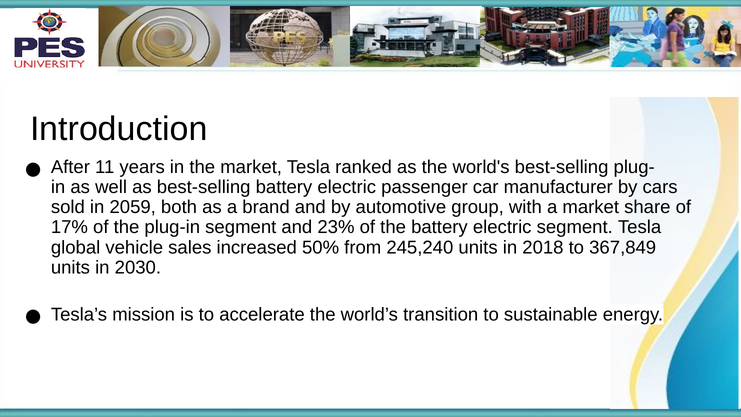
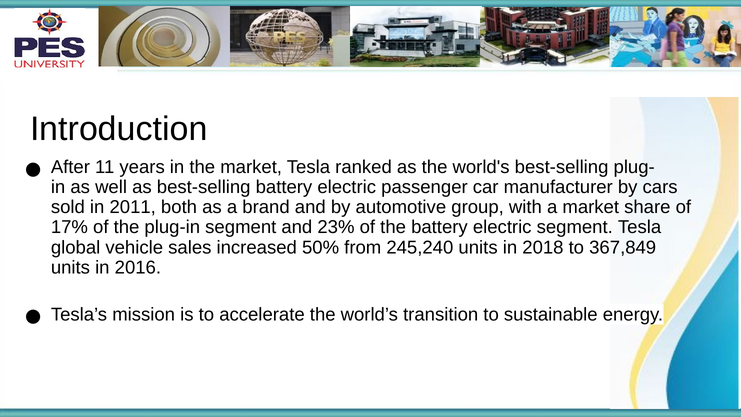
2059: 2059 -> 2011 (133, 207)
2030: 2030 -> 2016 (138, 267)
